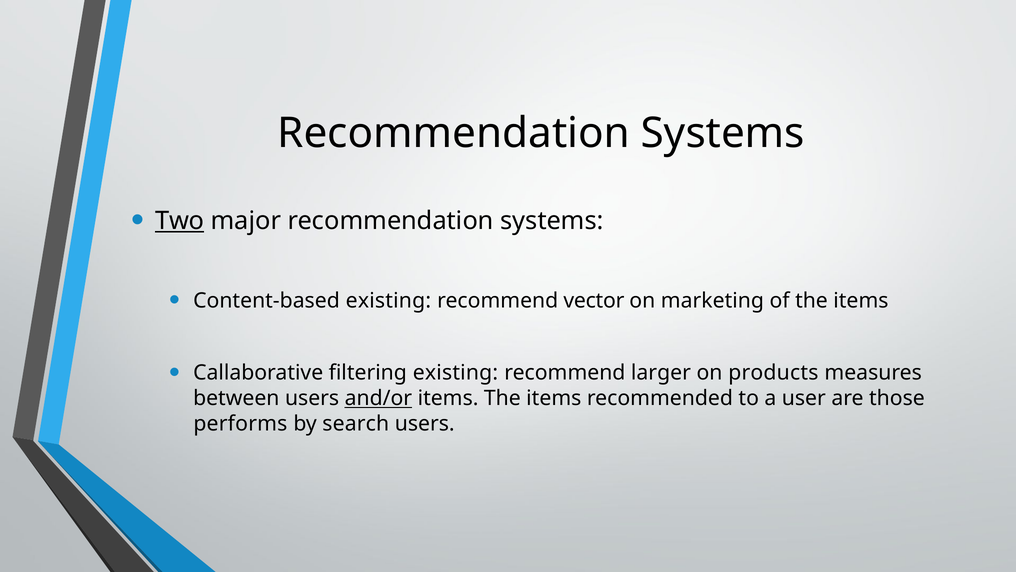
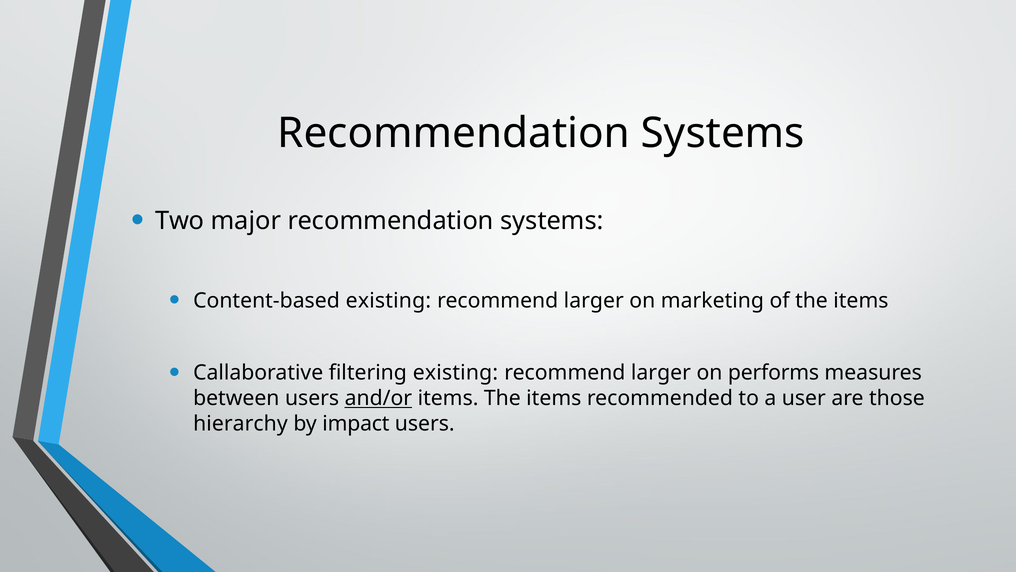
Two underline: present -> none (180, 220)
vector: vector -> larger (594, 301)
products: products -> performs (774, 373)
performs: performs -> hierarchy (240, 423)
search: search -> impact (356, 423)
